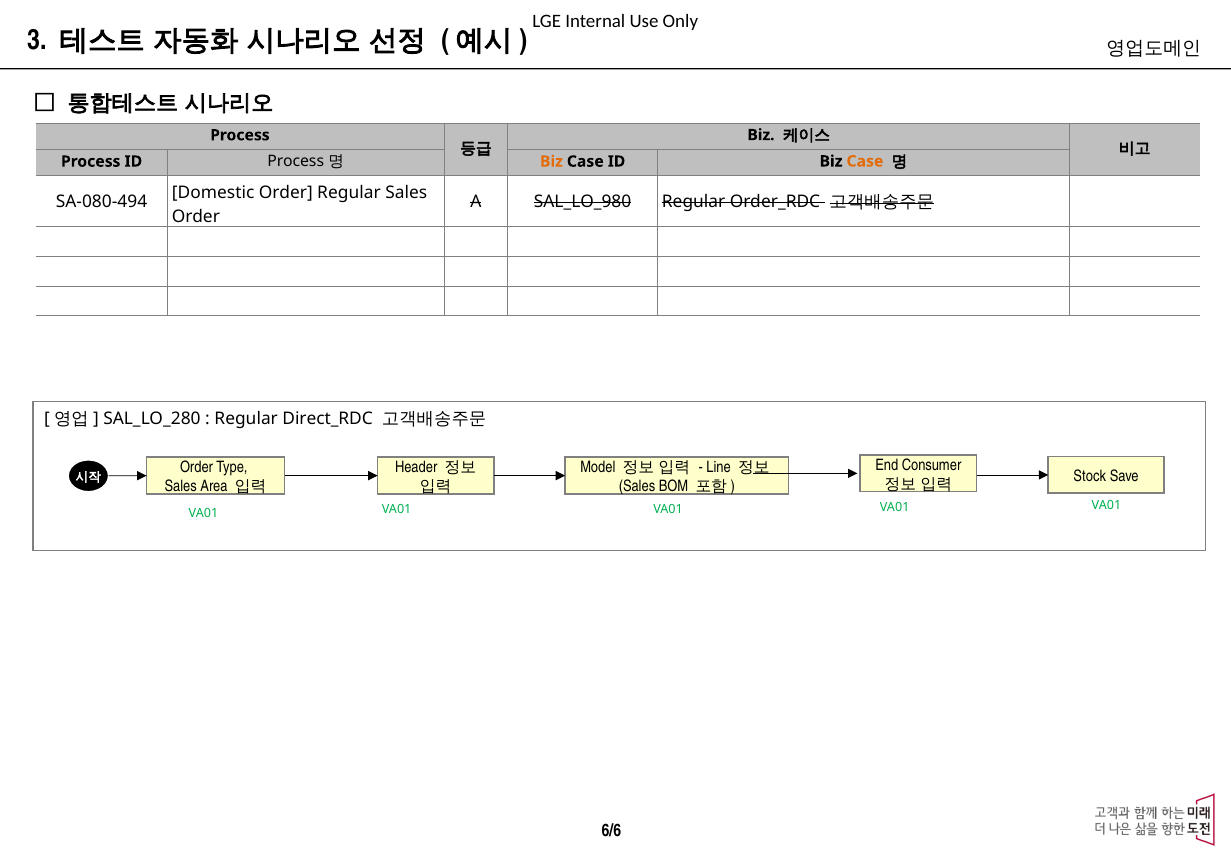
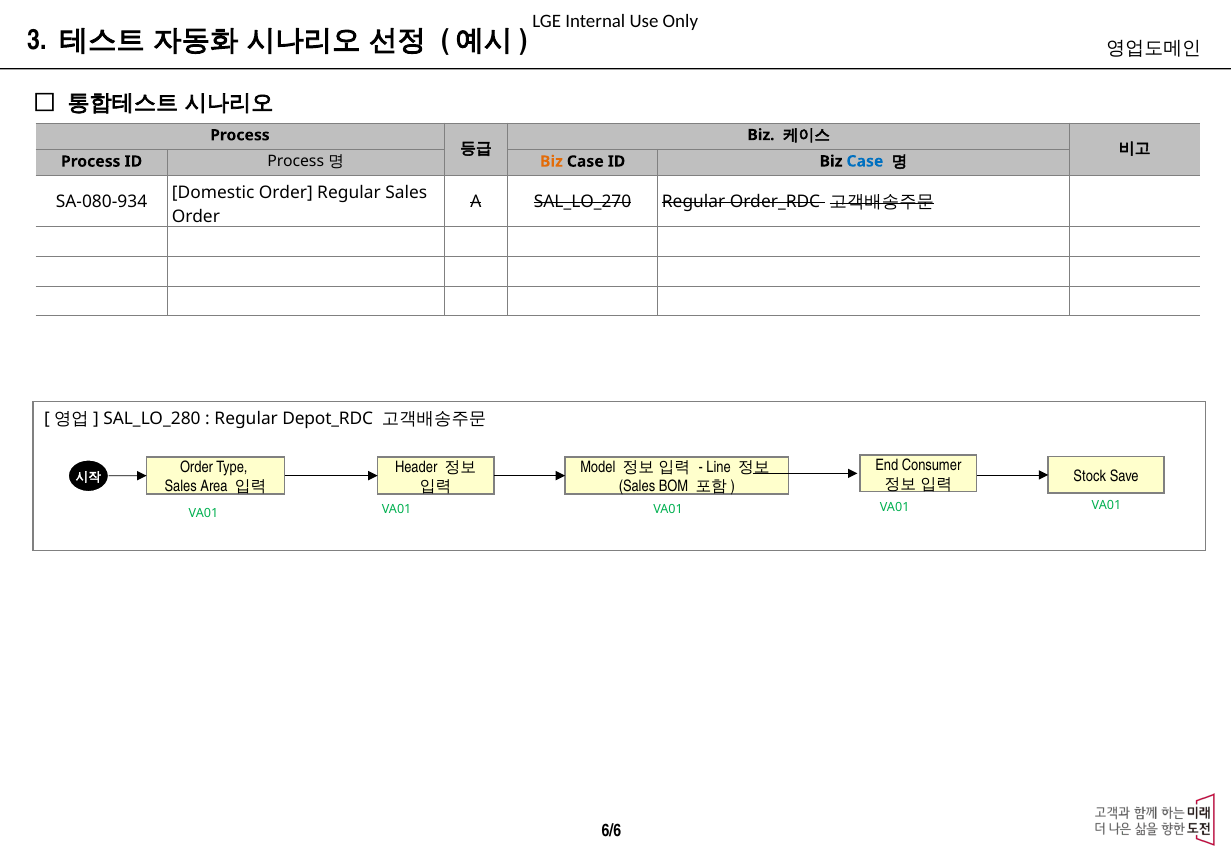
Case colour: orange -> blue (865, 161)
SA-080-494: SA-080-494 -> SA-080-934 (102, 202)
SAL_LO_980: SAL_LO_980 -> SAL_LO_270 (583, 202)
Direct_RDC: Direct_RDC -> Depot_RDC (328, 419)
